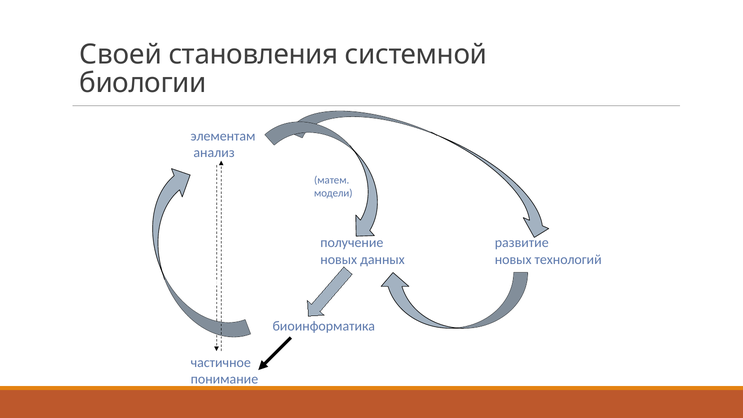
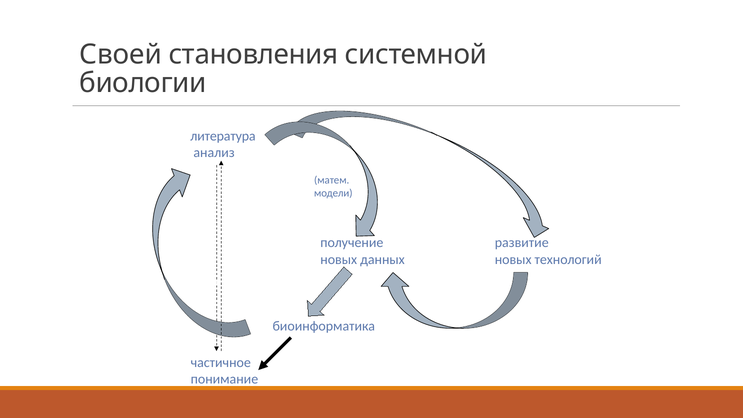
элементам: элементам -> литература (223, 136)
